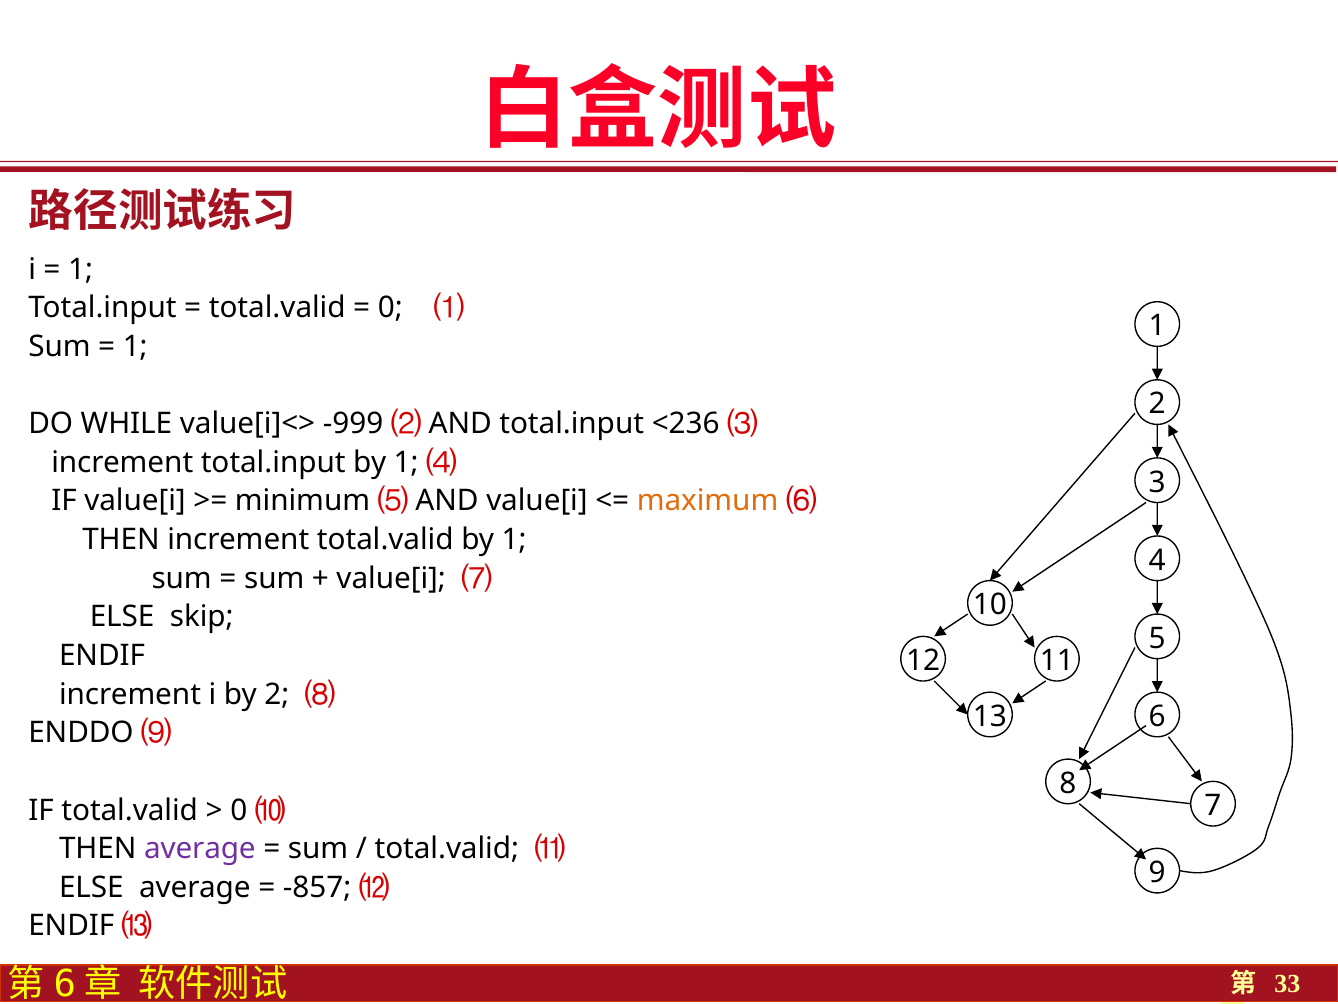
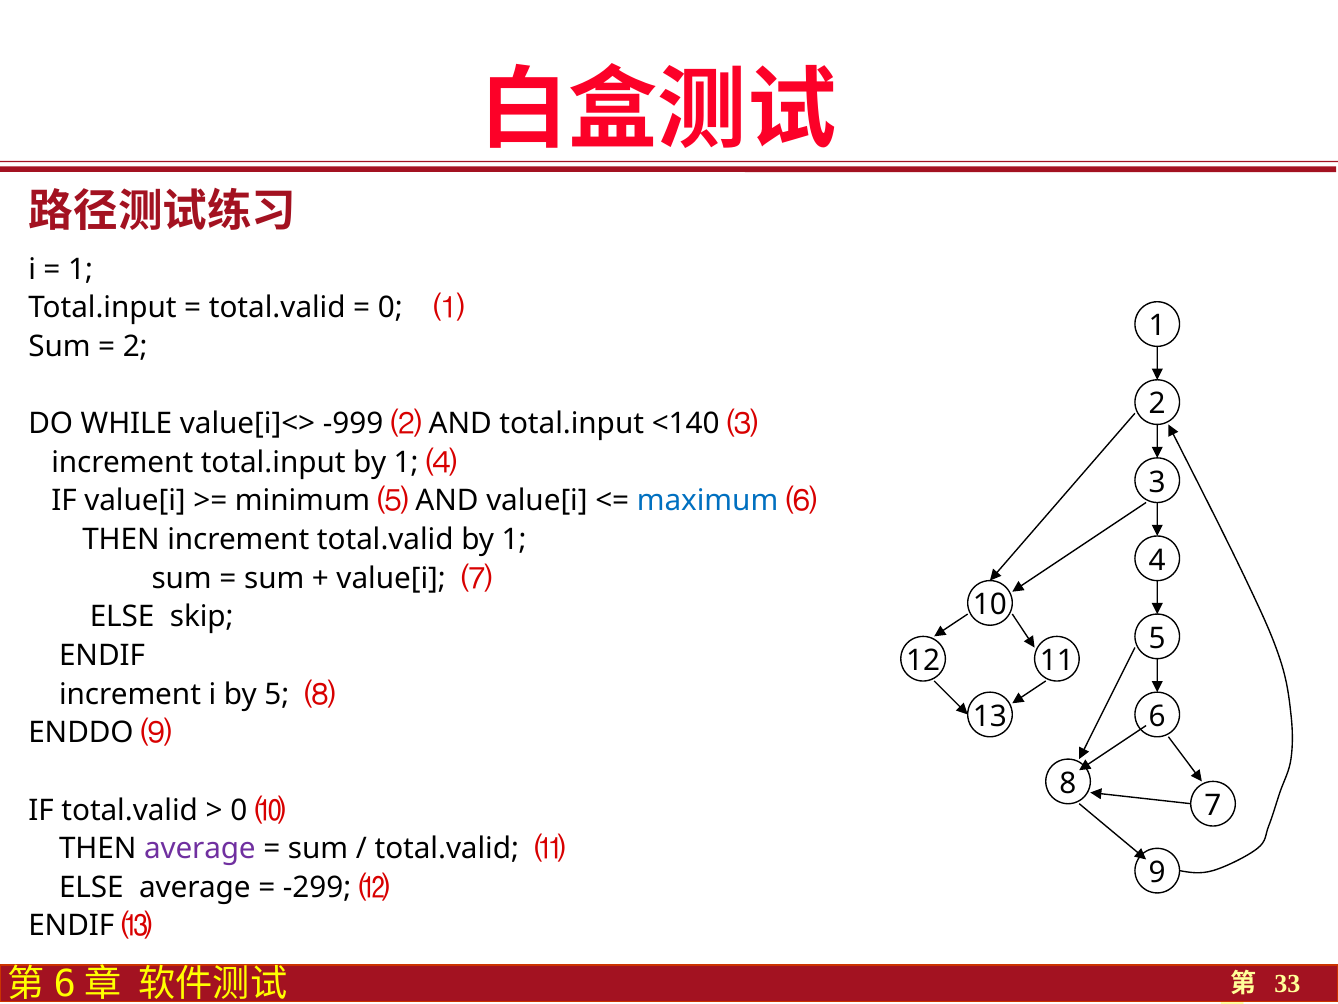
1: 1 -> 2 (135, 346)
<236: <236 -> <140 (686, 424)
maximum colour: orange -> blue (708, 501)
by 2: 2 -> 5 (277, 694)
-857: -857 -> -299 (317, 887)
